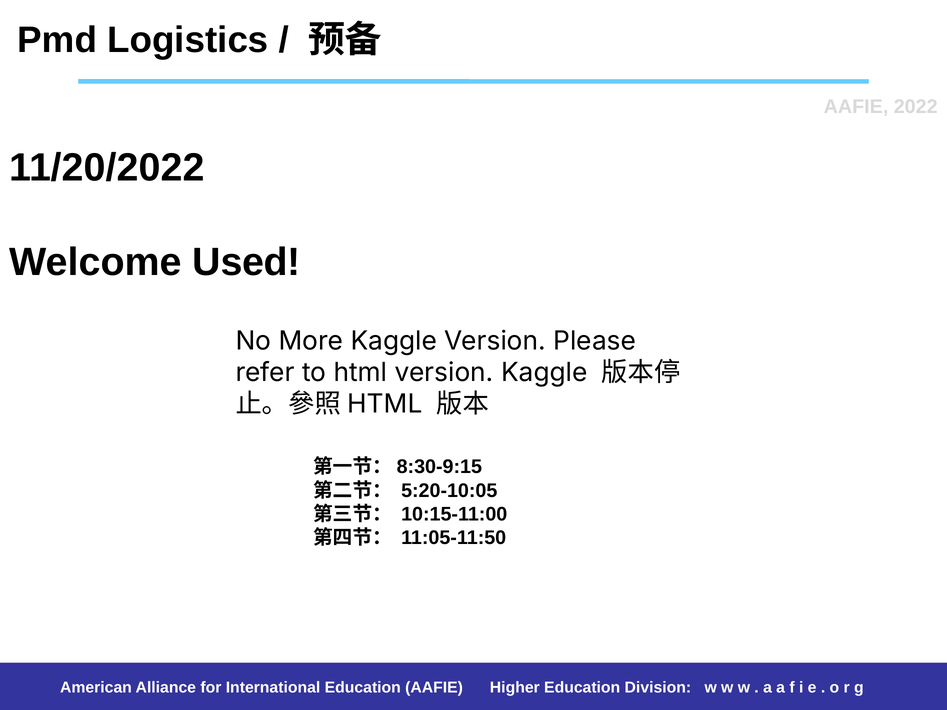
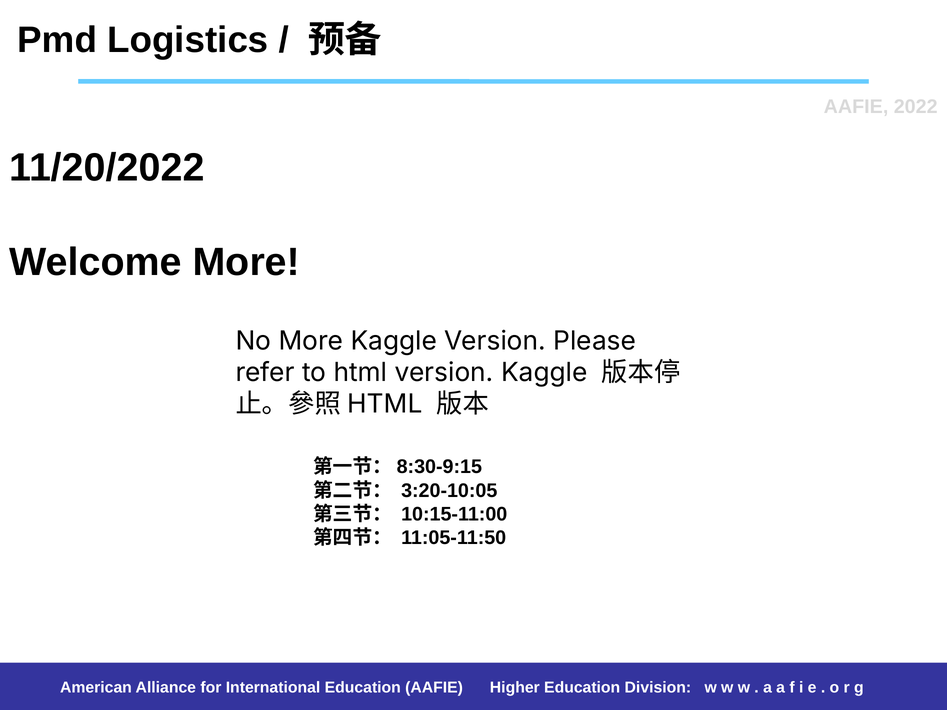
Welcome Used: Used -> More (246, 262)
5:20-10:05: 5:20-10:05 -> 3:20-10:05 (449, 491)
